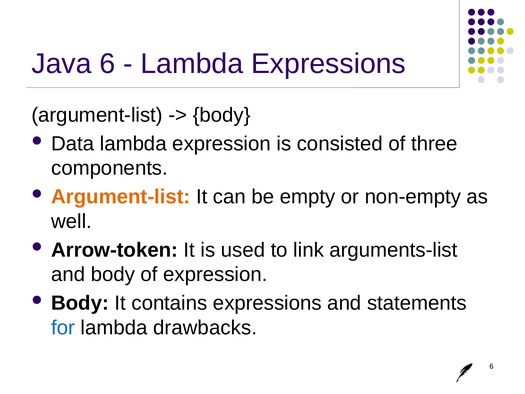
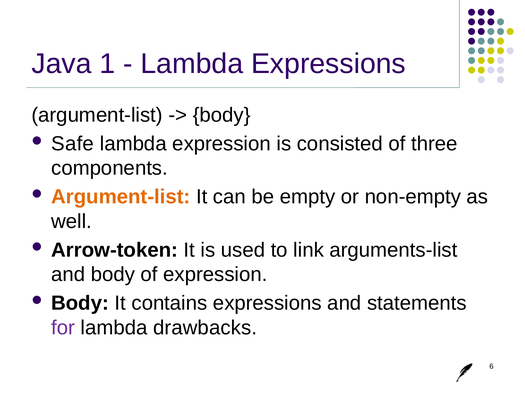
Java 6: 6 -> 1 (107, 64)
Data: Data -> Safe (73, 144)
for colour: blue -> purple (63, 328)
